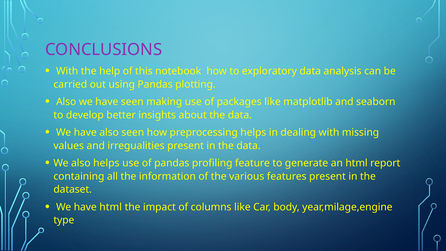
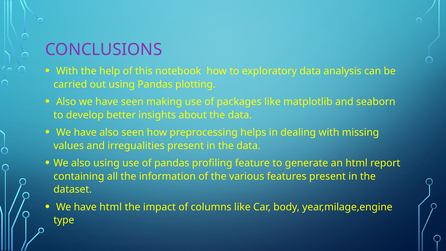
also helps: helps -> using (106, 163)
